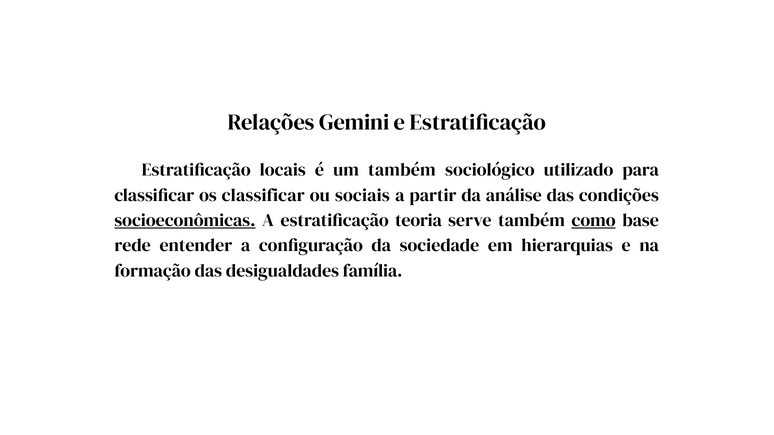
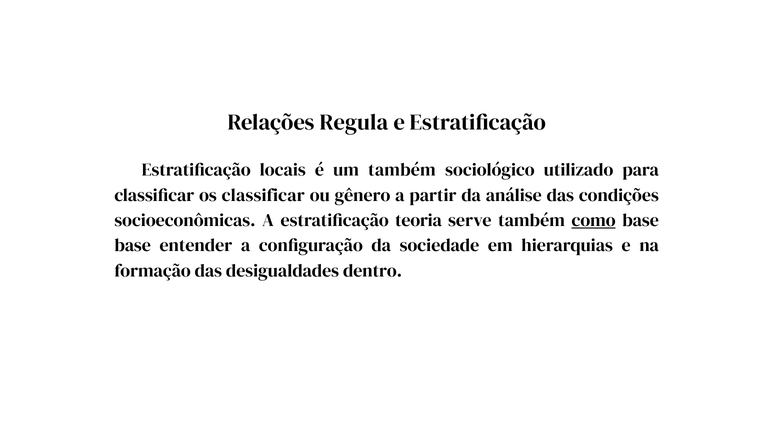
Gemini: Gemini -> Regula (354, 122)
sociais: sociais -> gênero (362, 195)
socioeconômicas underline: present -> none (185, 221)
rede: rede -> base (133, 246)
família: família -> dentro (373, 271)
